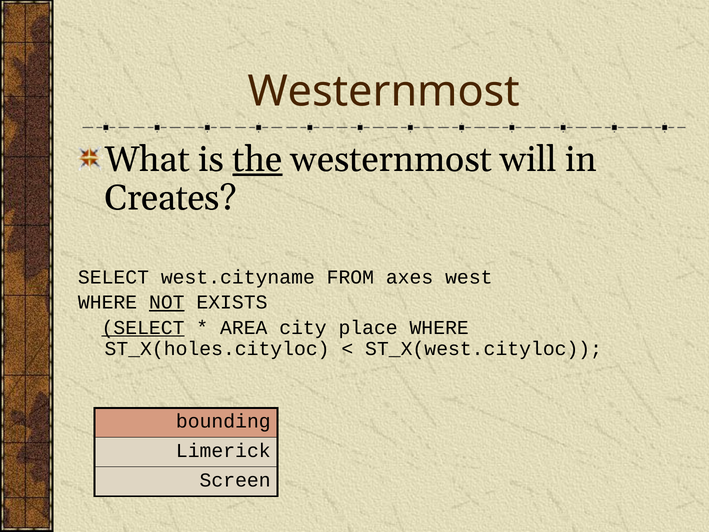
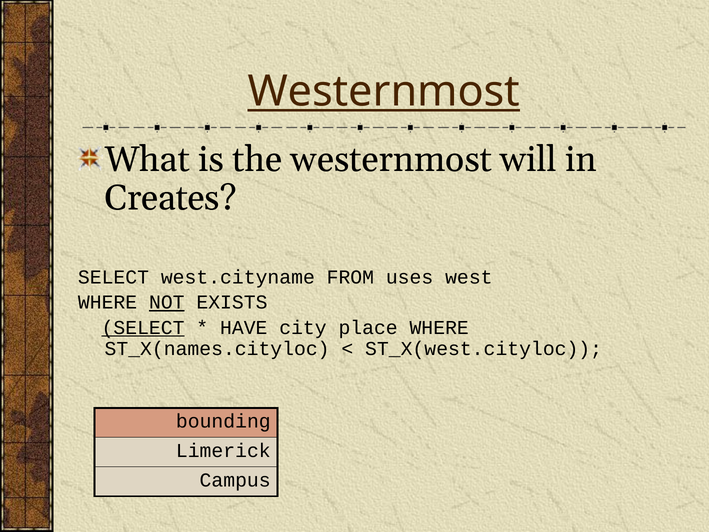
Westernmost underline: none -> present (384, 92)
the underline: present -> none (257, 159)
axes: axes -> uses (410, 277)
AREA: AREA -> HAVE (244, 327)
ST_X(holes.cityloc: ST_X(holes.cityloc -> ST_X(names.cityloc (217, 349)
Screen: Screen -> Campus (235, 480)
